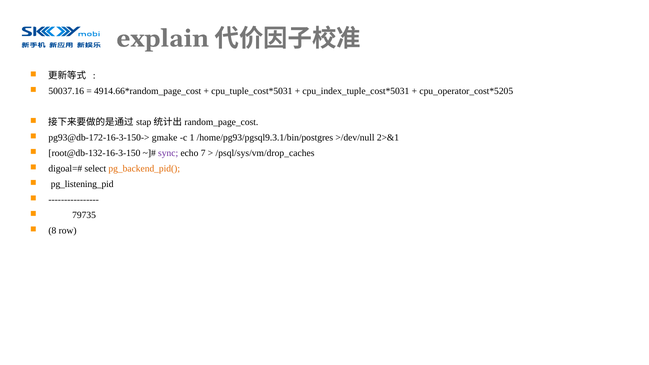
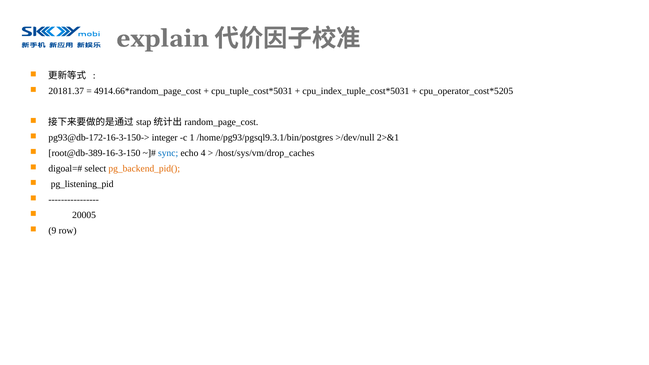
50037.16: 50037.16 -> 20181.37 (66, 91)
gmake: gmake -> integer (165, 138)
root@db-132-16-3-150: root@db-132-16-3-150 -> root@db-389-16-3-150 (94, 153)
sync colour: purple -> blue (168, 153)
7: 7 -> 4 (203, 153)
/psql/sys/vm/drop_caches: /psql/sys/vm/drop_caches -> /host/sys/vm/drop_caches (265, 153)
79735: 79735 -> 20005 (84, 215)
8: 8 -> 9 (52, 231)
